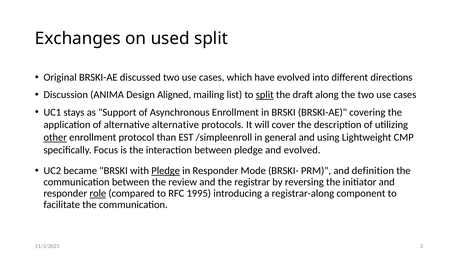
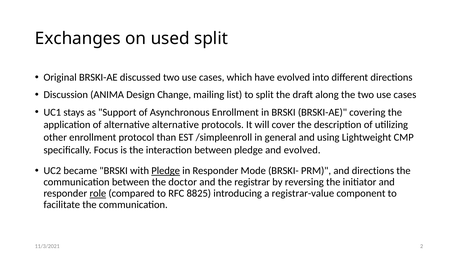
Aligned: Aligned -> Change (174, 95)
split underline: present -> none (265, 95)
other underline: present -> none (55, 137)
and definition: definition -> directions (373, 171)
review: review -> doctor (183, 182)
1995: 1995 -> 8825 (199, 193)
registrar-along: registrar-along -> registrar-value (303, 193)
